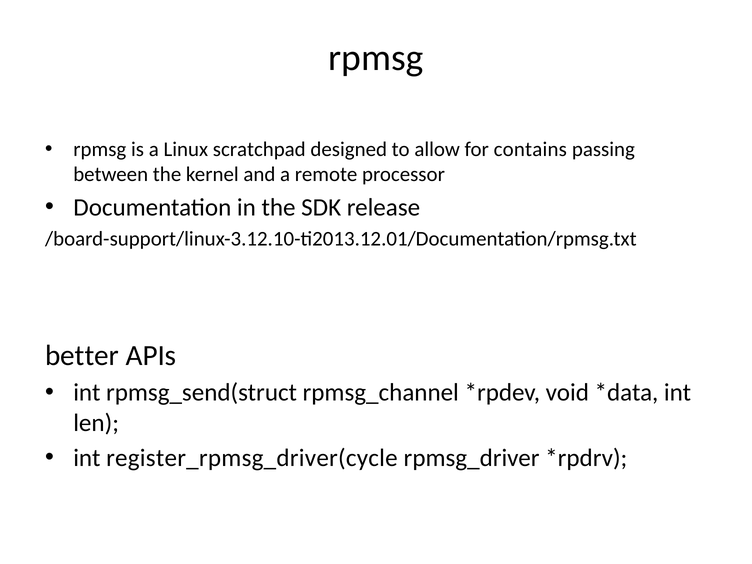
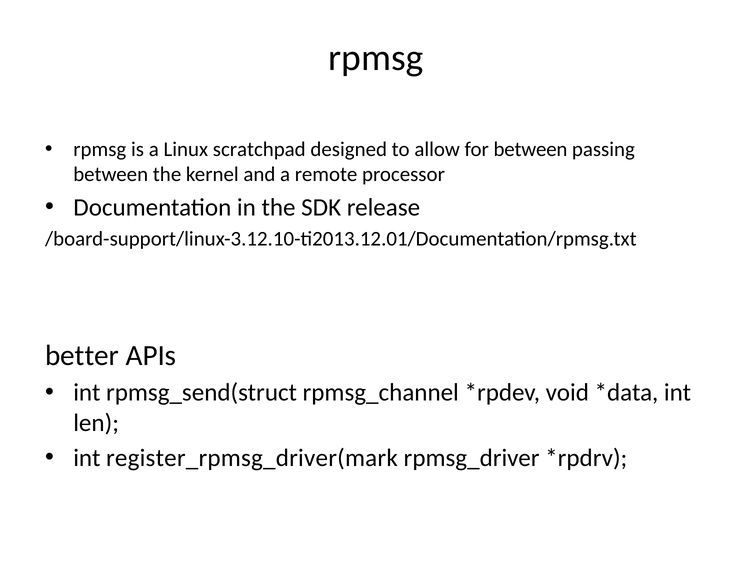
for contains: contains -> between (530, 149)
register_rpmsg_driver(cycle: register_rpmsg_driver(cycle -> register_rpmsg_driver(mark (252, 458)
